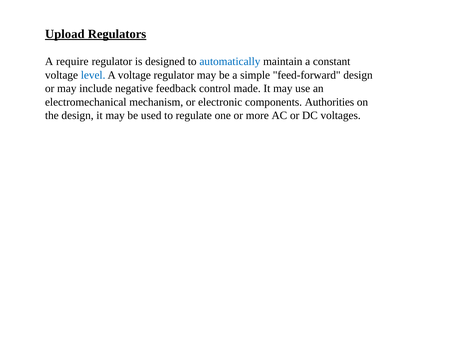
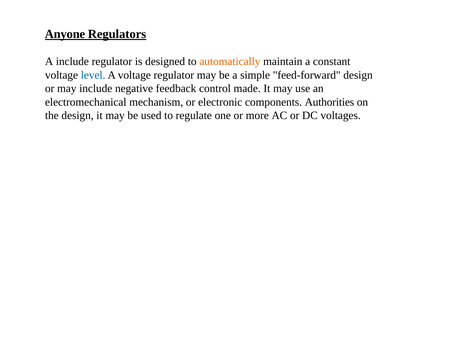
Upload: Upload -> Anyone (65, 34)
A require: require -> include (72, 62)
automatically colour: blue -> orange (230, 62)
